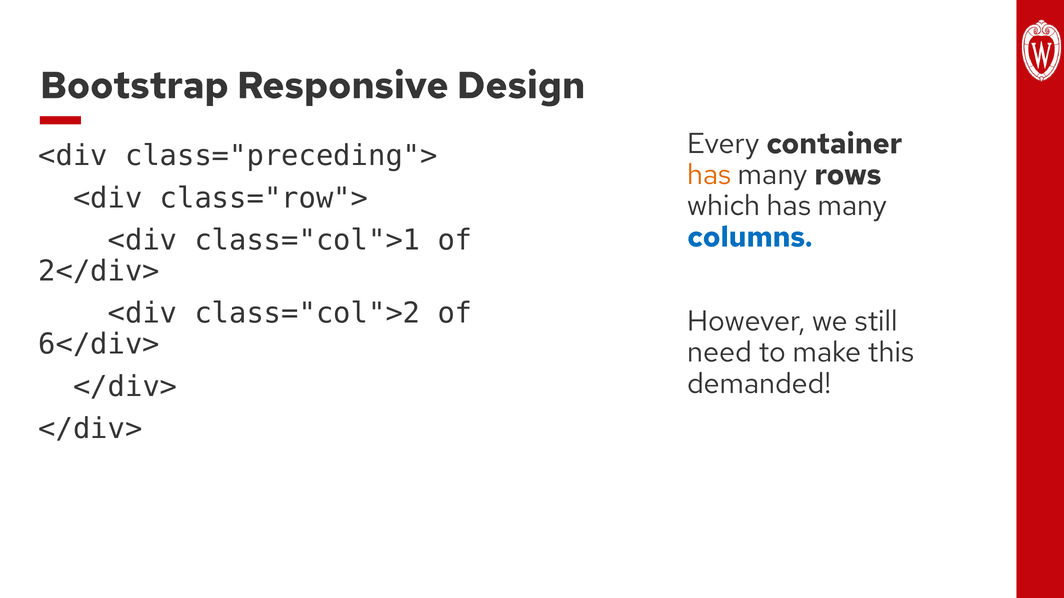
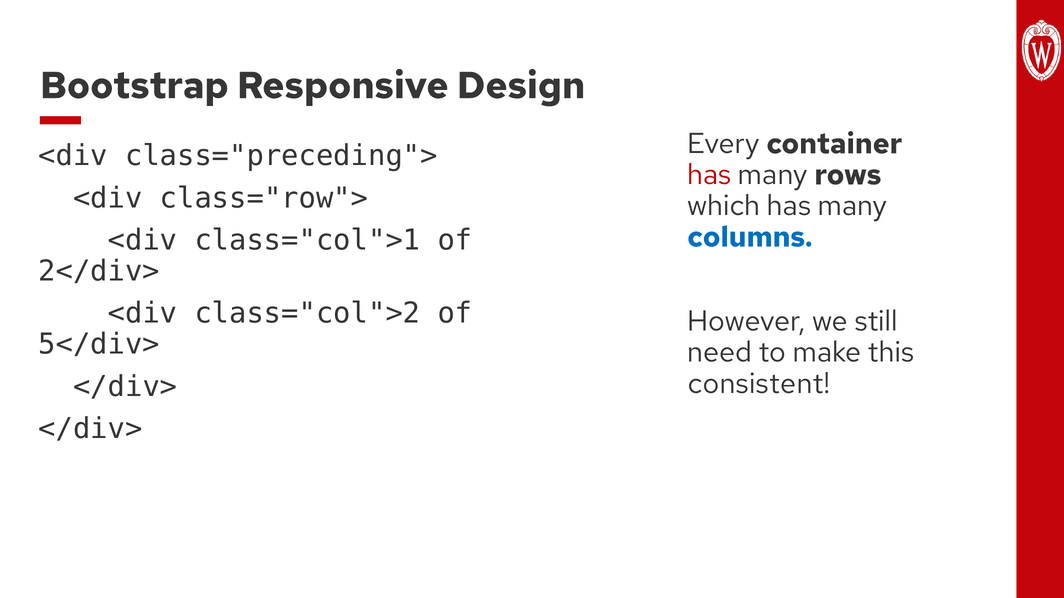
has colour: orange -> red (709, 175)
6</div>: 6</div> -> 5</div> (99, 345)
demanded: demanded -> consistent (759, 384)
